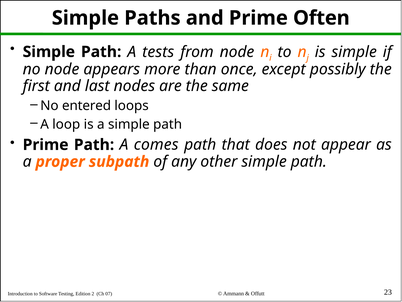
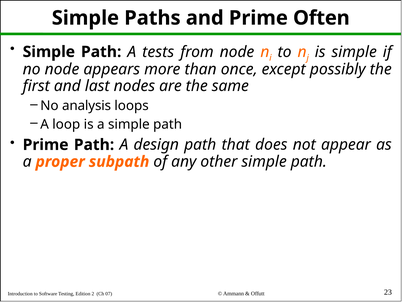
entered: entered -> analysis (87, 106)
comes: comes -> design (156, 145)
